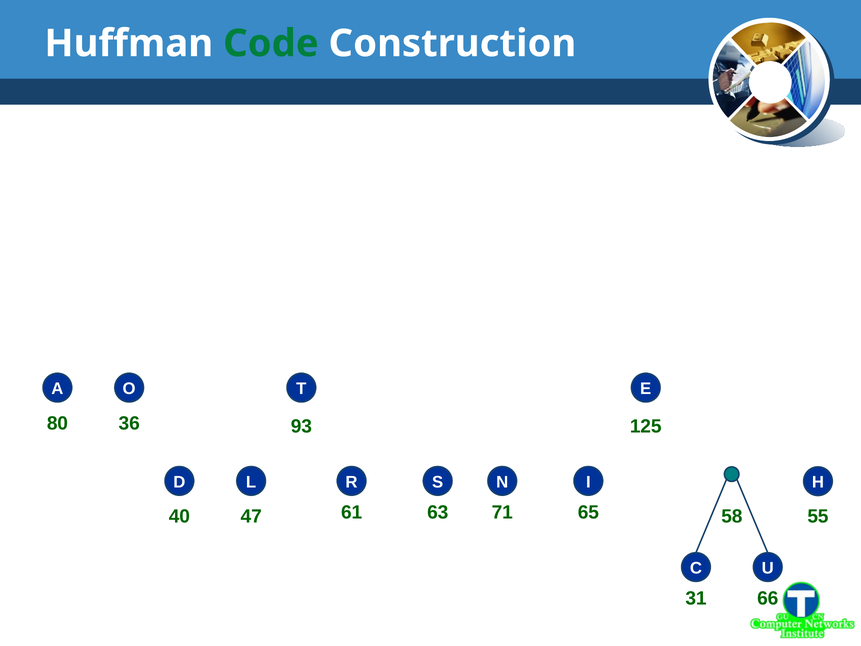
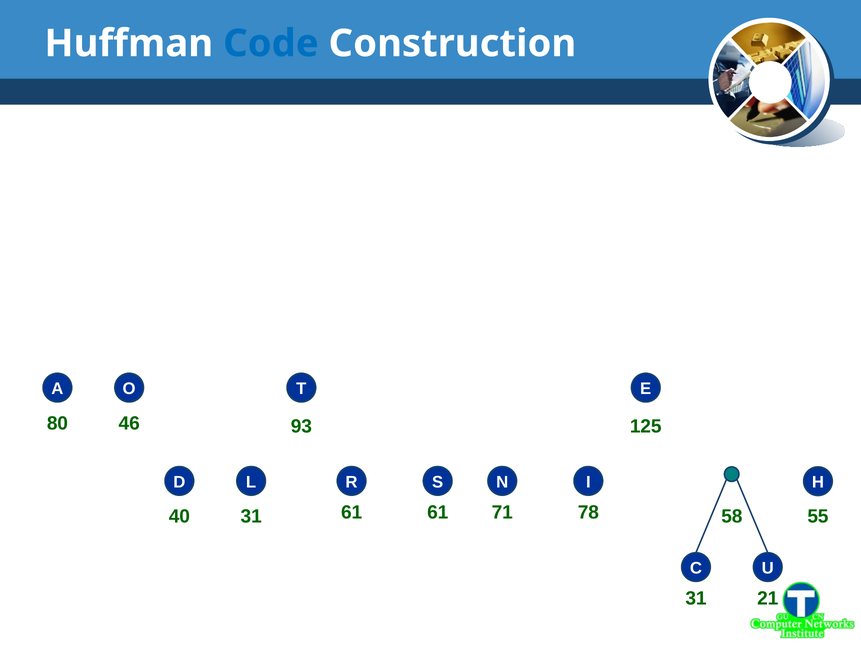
Code colour: green -> blue (271, 44)
36: 36 -> 46 (129, 423)
61 63: 63 -> 61 (438, 512)
65: 65 -> 78 (588, 512)
40 47: 47 -> 31 (251, 516)
66: 66 -> 21 (768, 598)
